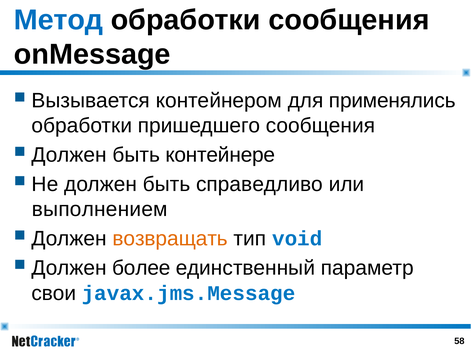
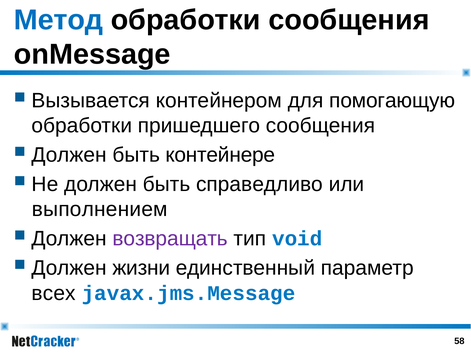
применялись: применялись -> помогающую (392, 101)
возвращать colour: orange -> purple (170, 239)
более: более -> жизни (141, 268)
свои: свои -> всех (54, 293)
